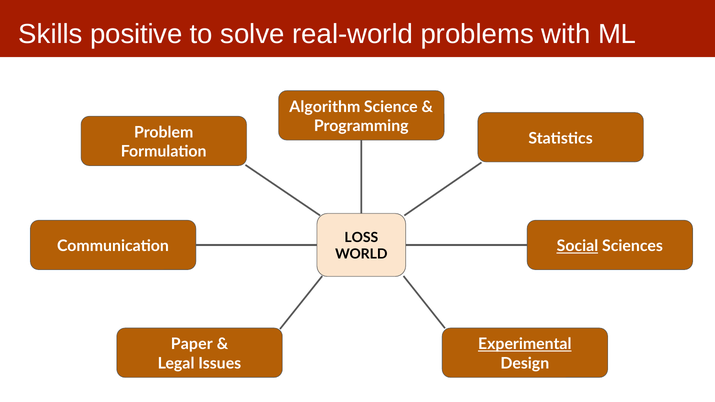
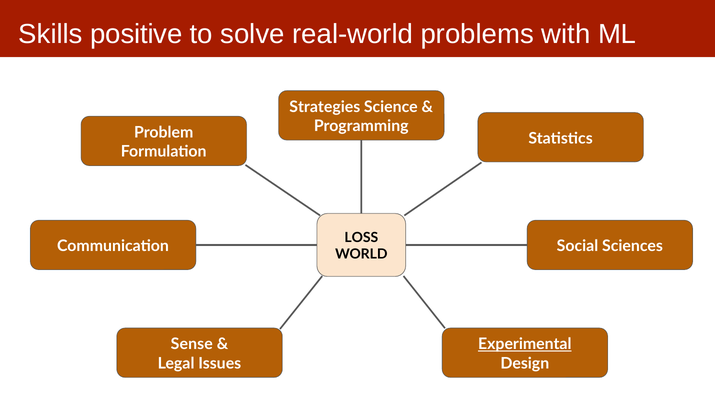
Algorithm: Algorithm -> Strategies (325, 107)
Social underline: present -> none (577, 246)
Paper: Paper -> Sense (192, 344)
